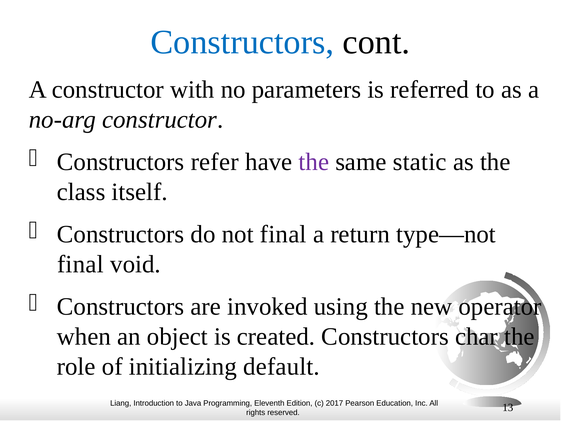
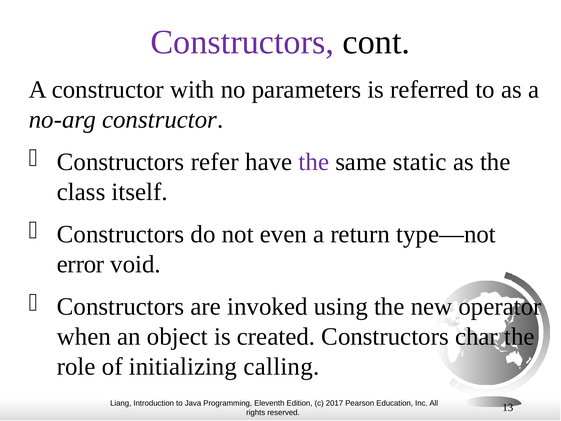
Constructors colour: blue -> purple (242, 42)
not final: final -> even (283, 234)
final: final -> error (81, 264)
default: default -> calling (281, 366)
